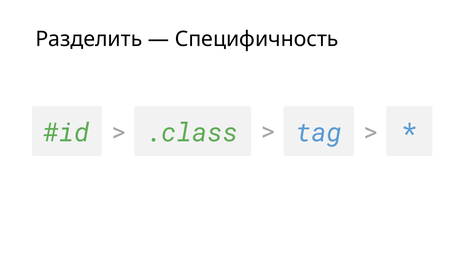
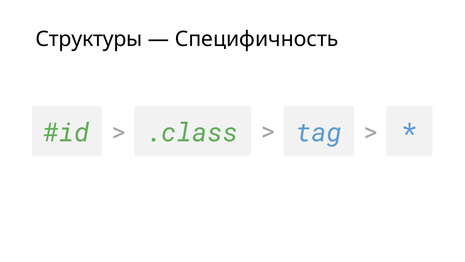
Разделить: Разделить -> Структуры (89, 39)
